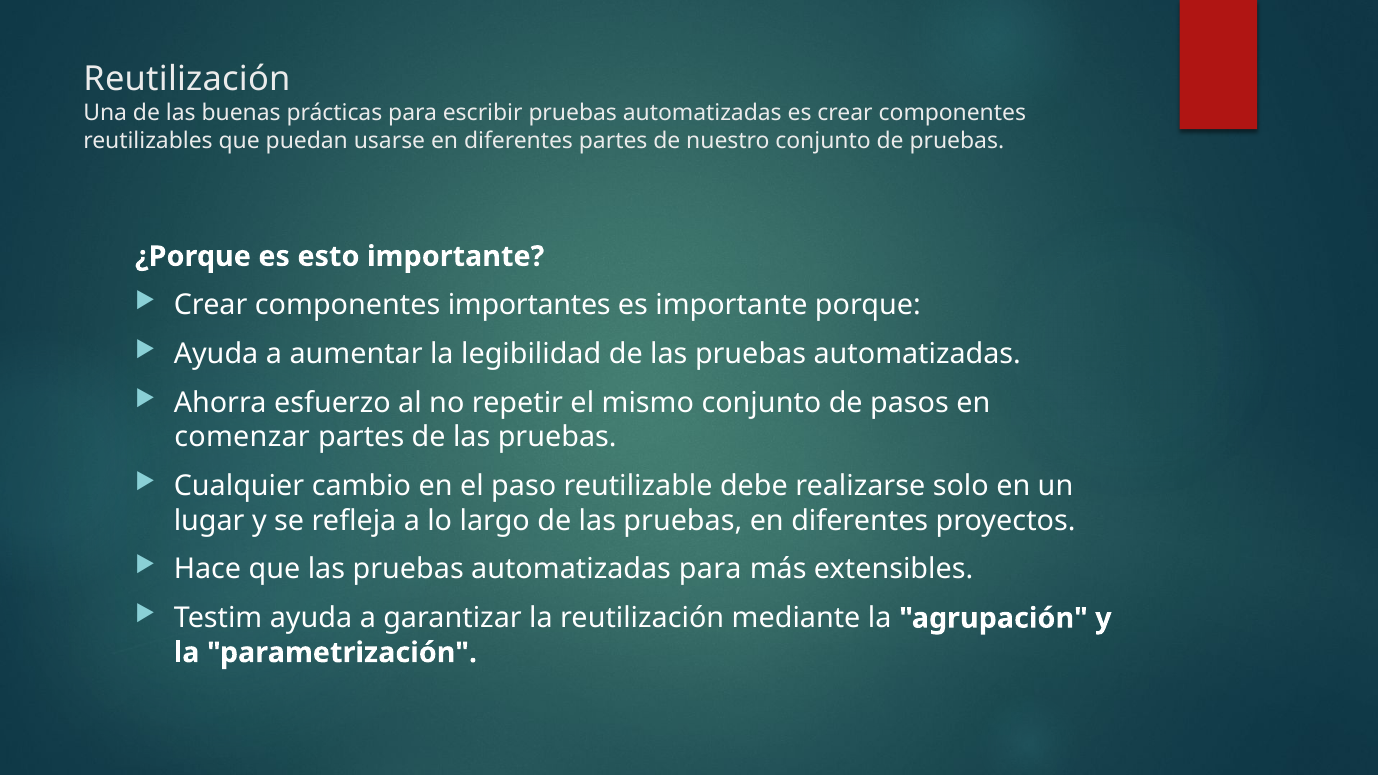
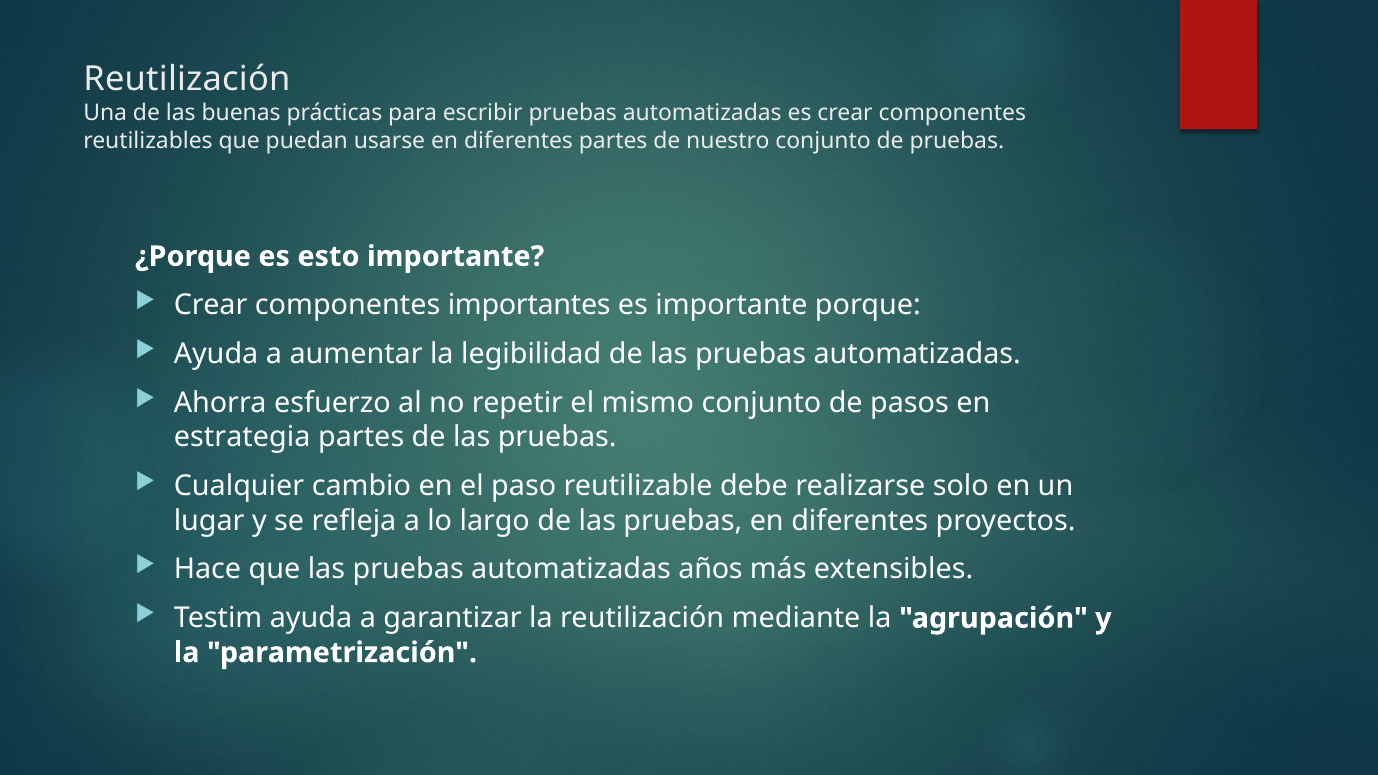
comenzar: comenzar -> estrategia (242, 437)
automatizadas para: para -> años (711, 570)
